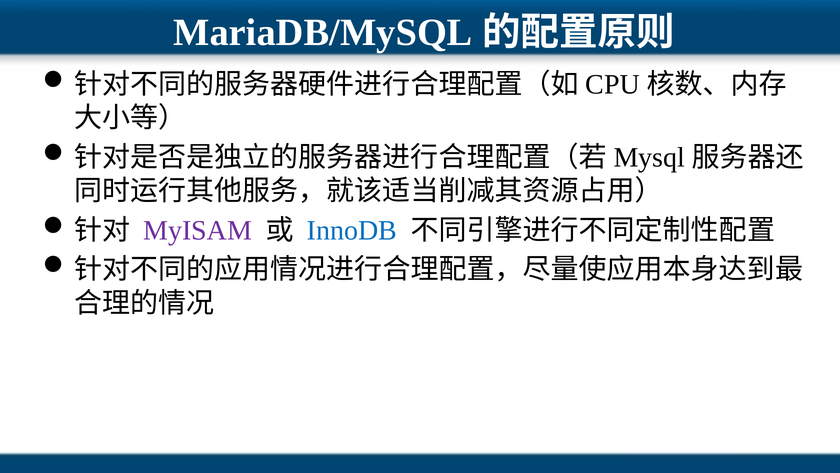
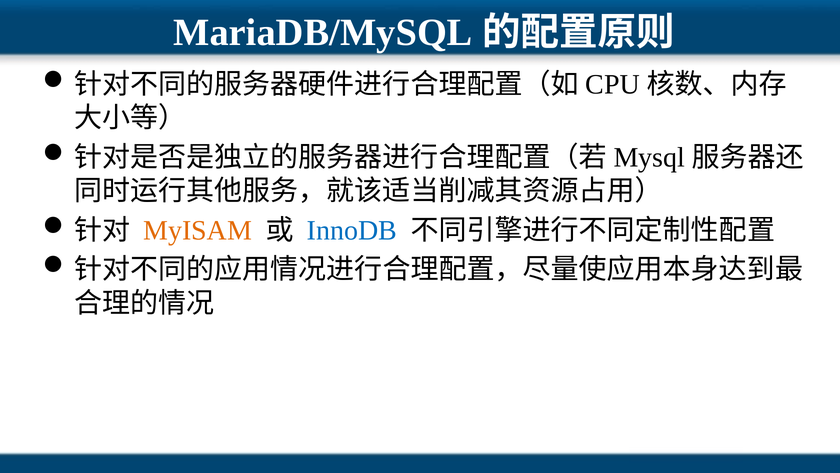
MyISAM colour: purple -> orange (198, 230)
